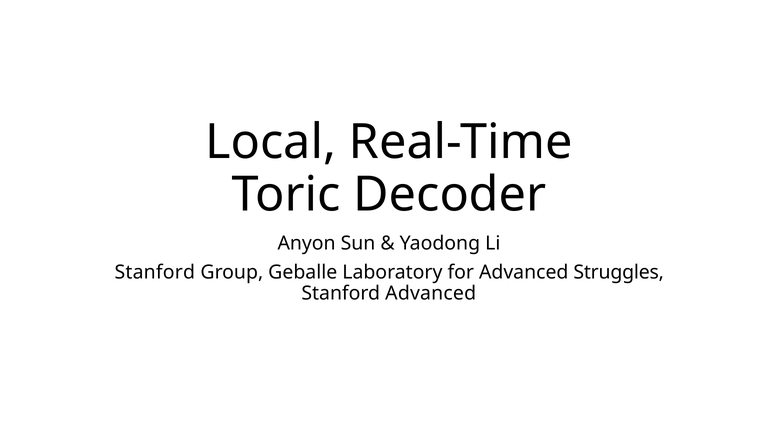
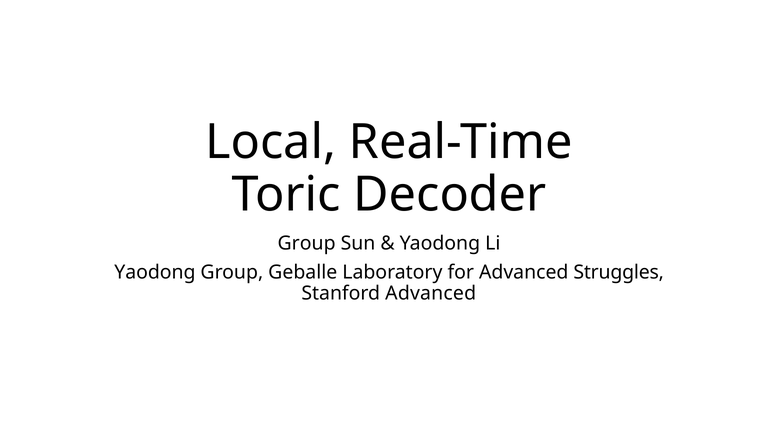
Anyon: Anyon -> Group (307, 243)
Stanford: Stanford -> Yaodong (155, 272)
